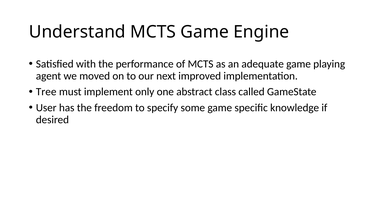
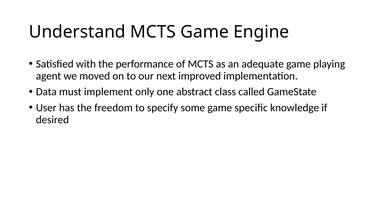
Tree: Tree -> Data (46, 92)
